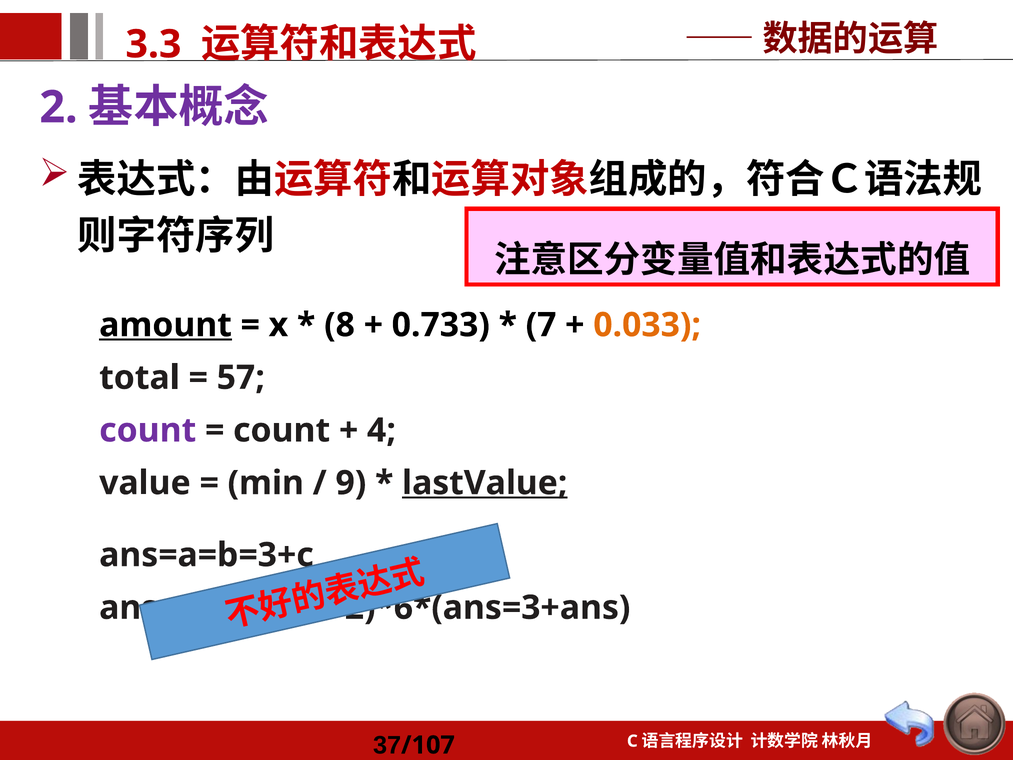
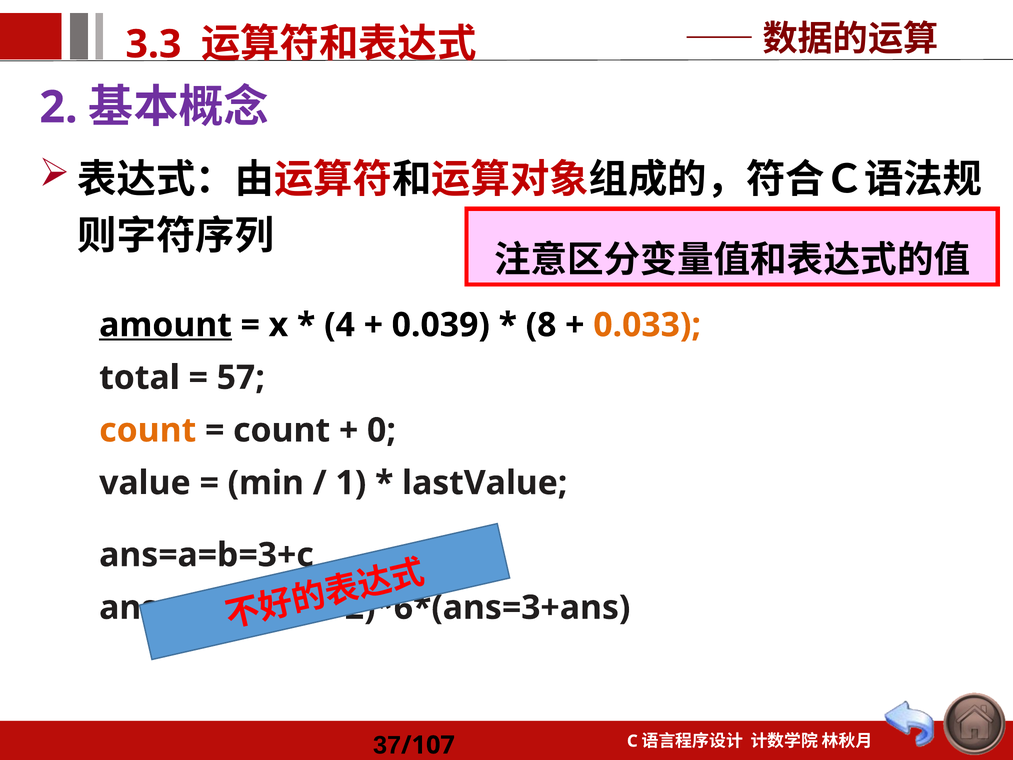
8: 8 -> 4 (340, 325)
0.733: 0.733 -> 0.039 (441, 325)
7: 7 -> 8 (541, 325)
count colour: purple -> orange (148, 430)
4: 4 -> 0 (381, 430)
9: 9 -> 1 (351, 483)
lastValue underline: present -> none (485, 483)
